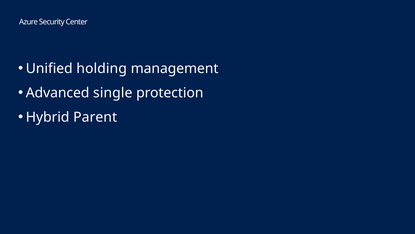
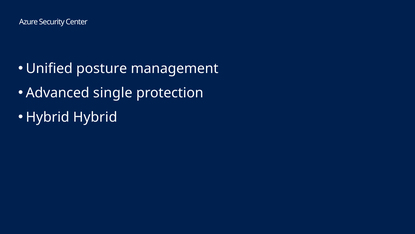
holding: holding -> posture (102, 69)
Hybrid Parent: Parent -> Hybrid (95, 117)
